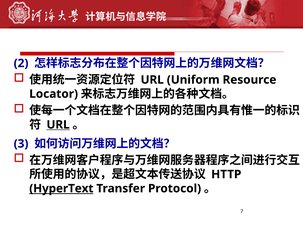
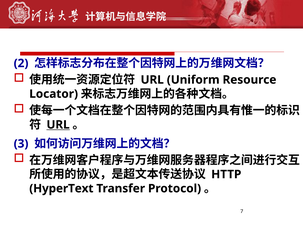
HyperText underline: present -> none (61, 189)
